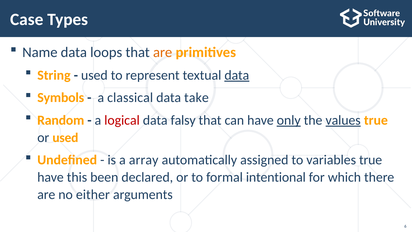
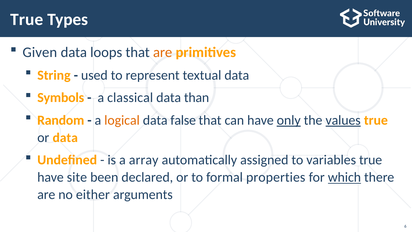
Case: Case -> True (27, 20)
Name: Name -> Given (40, 52)
data underline: present -> none (237, 75)
take: take -> than (197, 98)
logical colour: red -> orange (122, 120)
falsy: falsy -> false (183, 120)
or used: used -> data (65, 138)
this: this -> site (77, 177)
intentional: intentional -> properties (276, 177)
which underline: none -> present (344, 177)
